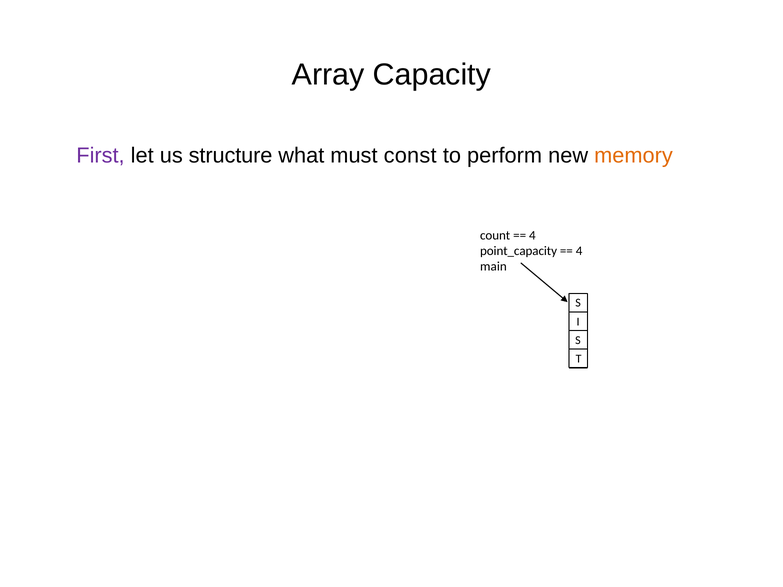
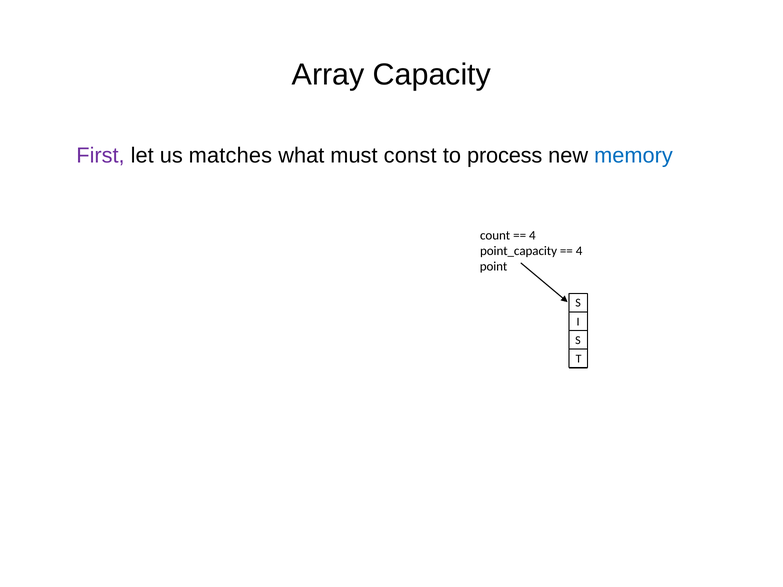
structure: structure -> matches (230, 156)
perform: perform -> process (505, 156)
memory colour: orange -> blue (634, 156)
main: main -> point (494, 267)
